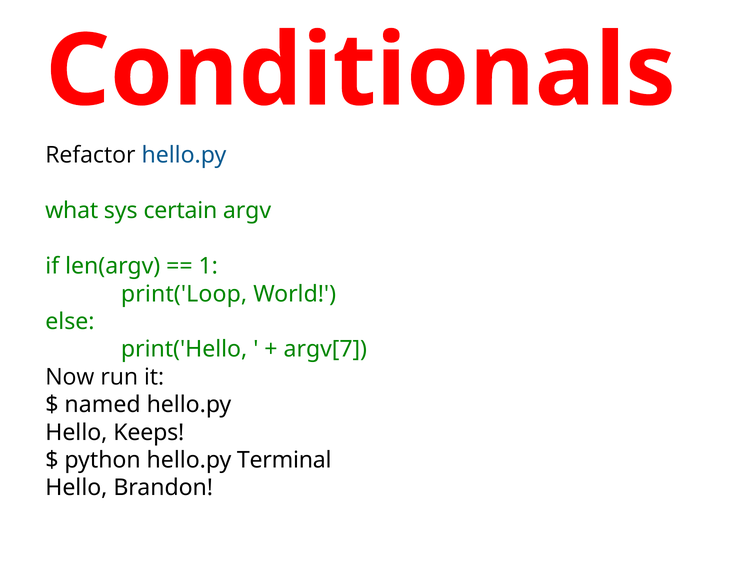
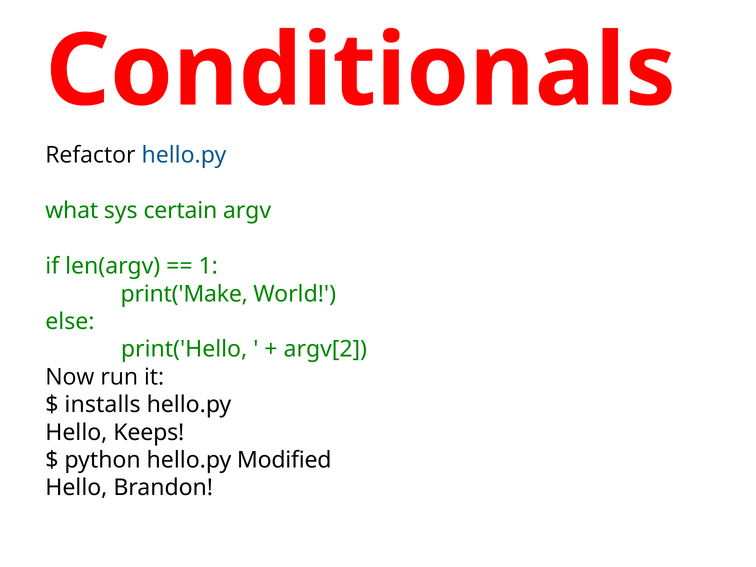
print('Loop: print('Loop -> print('Make (184, 294)
argv[7: argv[7 -> argv[2 (325, 349)
named: named -> installs (103, 405)
Terminal: Terminal -> Modified (284, 460)
